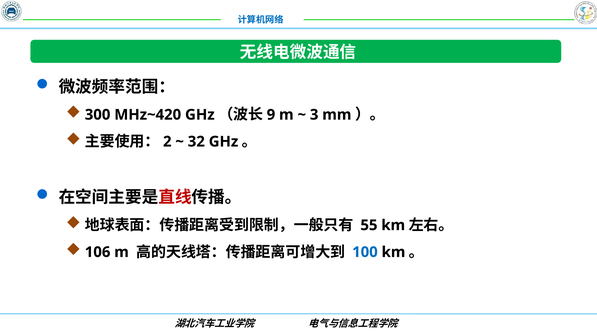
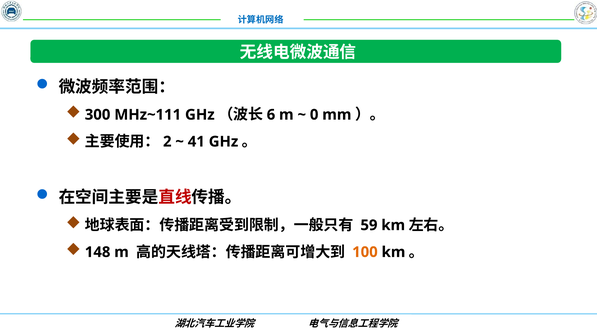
MHz~420: MHz~420 -> MHz~111 (148, 115)
9: 9 -> 6 (271, 115)
3: 3 -> 0 (314, 115)
32: 32 -> 41 (196, 142)
55: 55 -> 59 (369, 225)
106: 106 -> 148 (98, 252)
100 colour: blue -> orange (365, 252)
